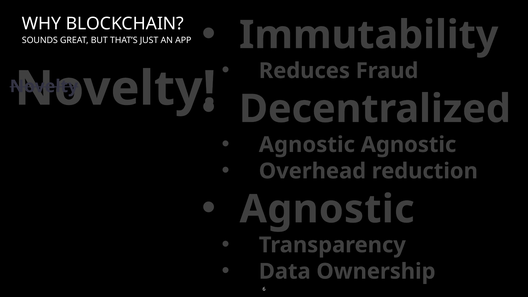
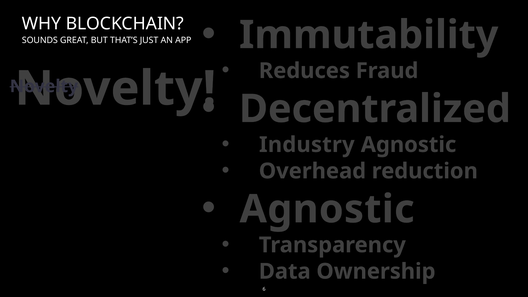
Agnostic: Agnostic -> Industry (307, 145)
